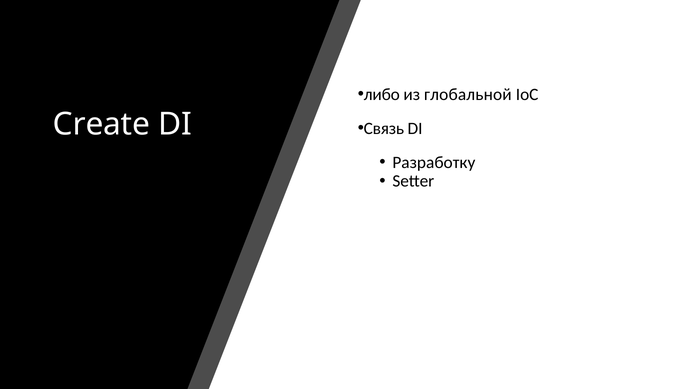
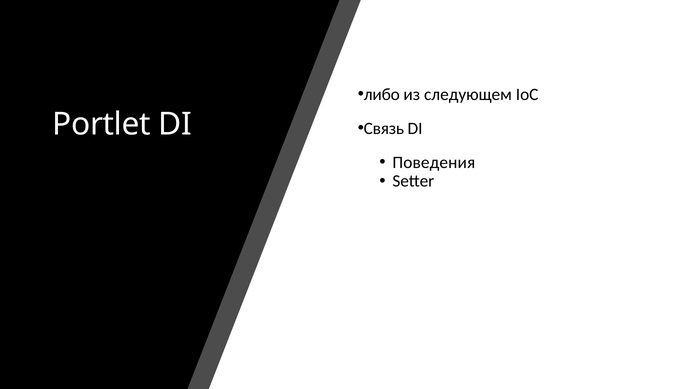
глобальной: глобальной -> следующем (468, 94)
Create: Create -> Portlet (102, 124)
Разработку: Разработку -> Поведения (434, 162)
